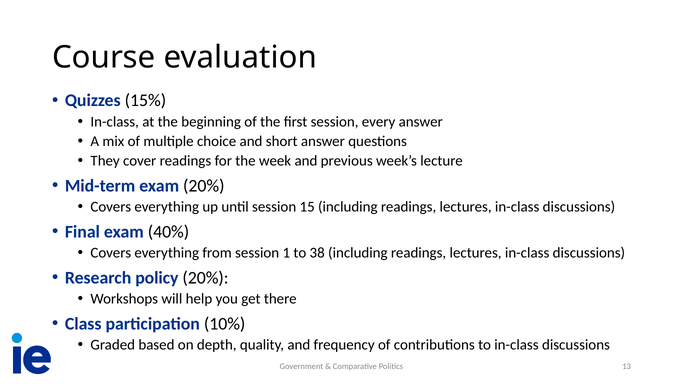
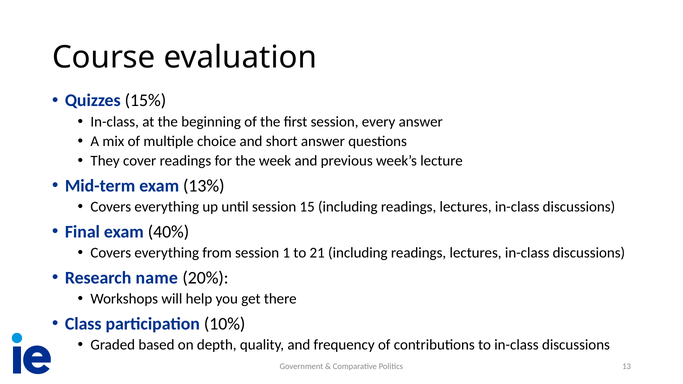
exam 20%: 20% -> 13% (204, 186)
38: 38 -> 21 (317, 253)
policy: policy -> name (157, 278)
